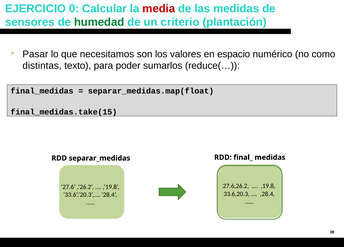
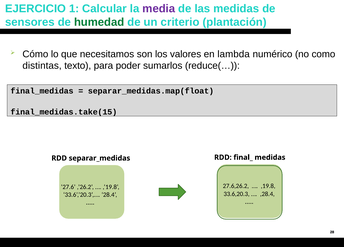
0: 0 -> 1 (74, 9)
media colour: red -> purple (159, 9)
Pasar: Pasar -> Cómo (35, 54)
espacio: espacio -> lambda (234, 54)
